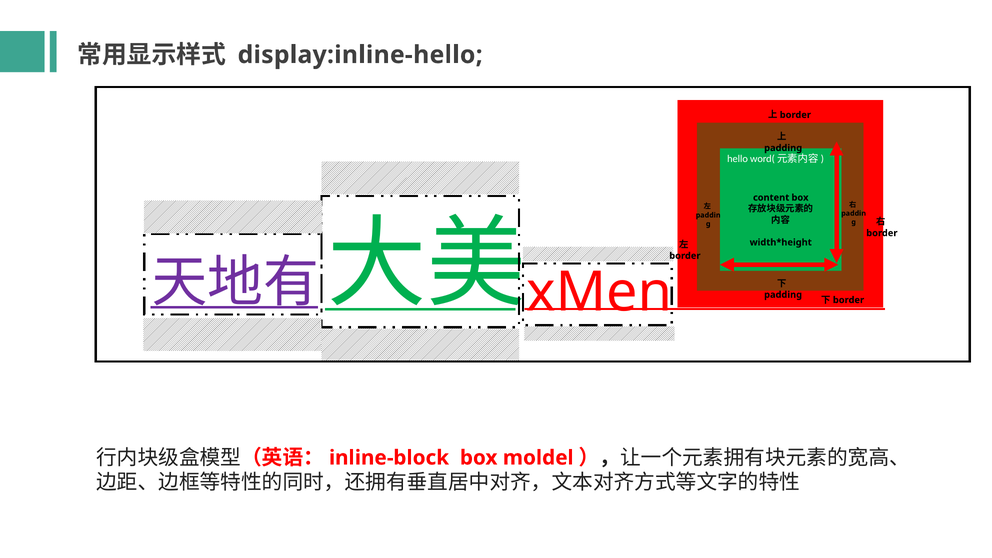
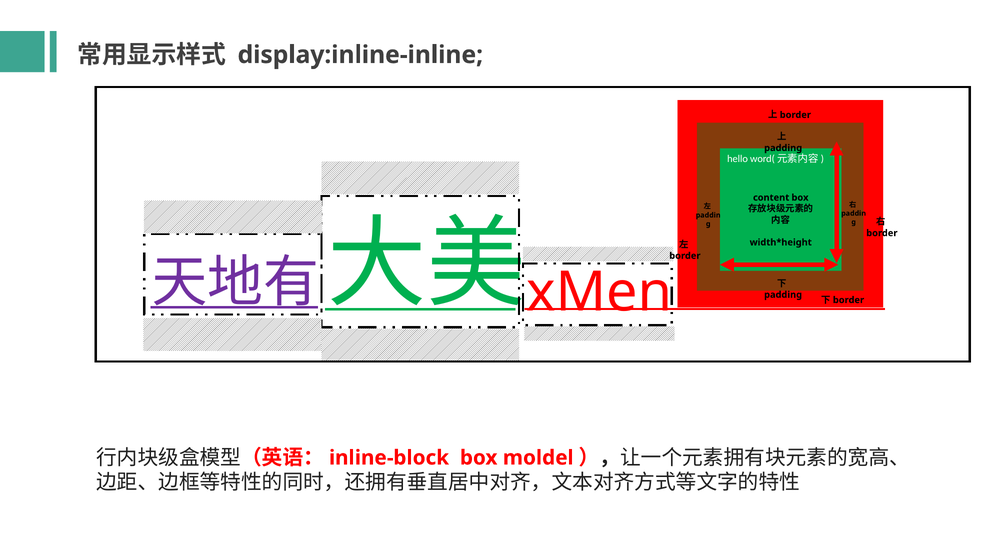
display:inline-hello: display:inline-hello -> display:inline-inline (360, 55)
